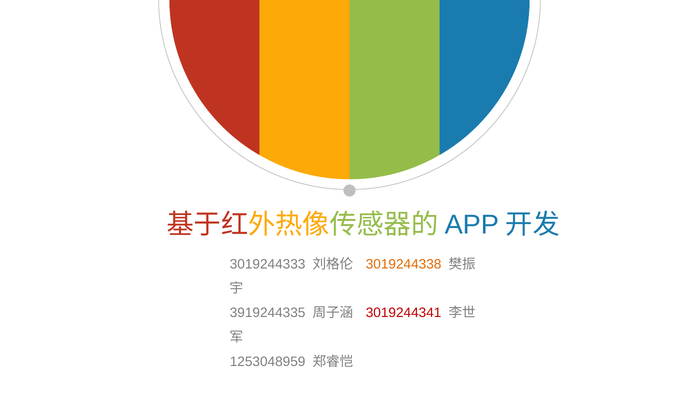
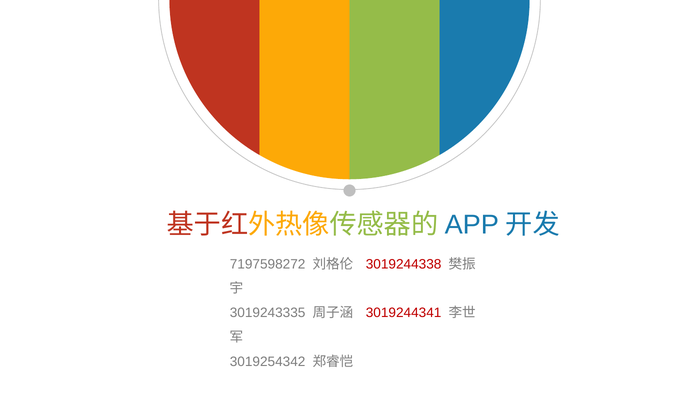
3019244333: 3019244333 -> 7197598272 (268, 264)
3019244338 colour: orange -> red (404, 264)
3919244335: 3919244335 -> 3019243335 (268, 313)
1253048959: 1253048959 -> 3019254342 (268, 362)
